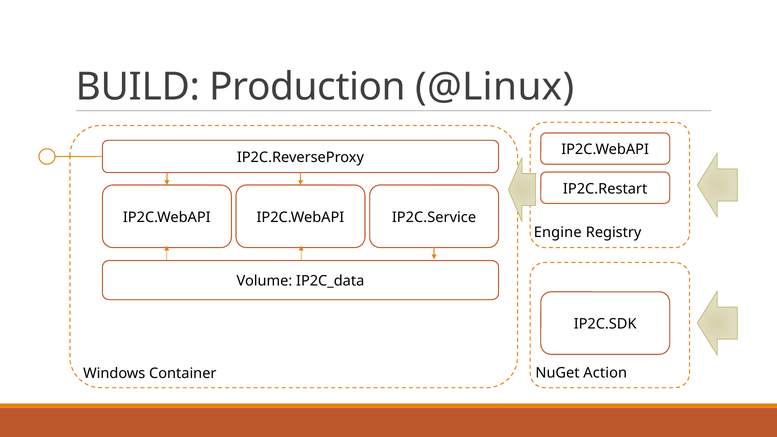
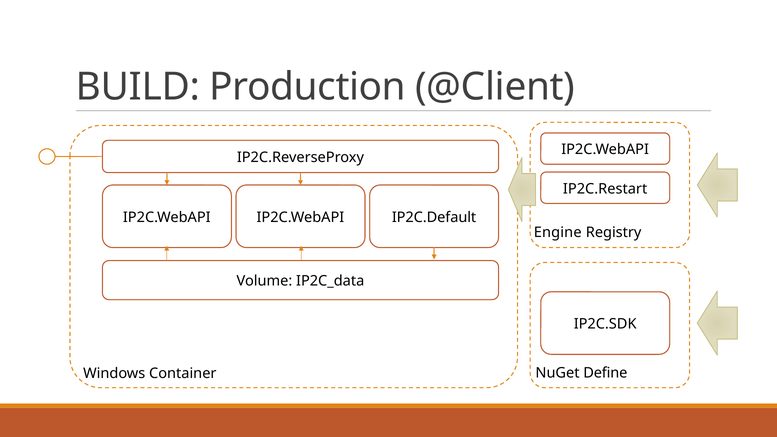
@Linux: @Linux -> @Client (495, 87)
IP2C.Service: IP2C.Service -> IP2C.Default (434, 217)
Action: Action -> Define (605, 373)
